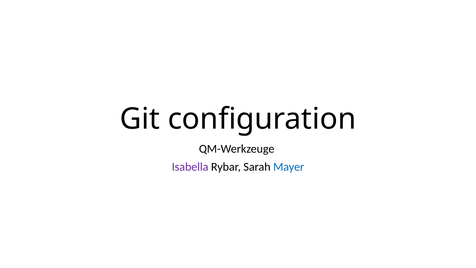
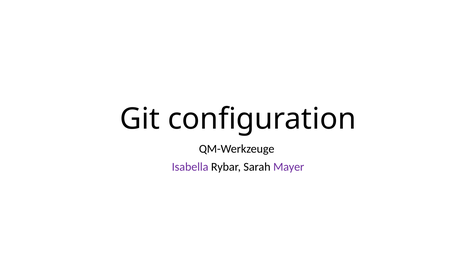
Mayer colour: blue -> purple (289, 167)
